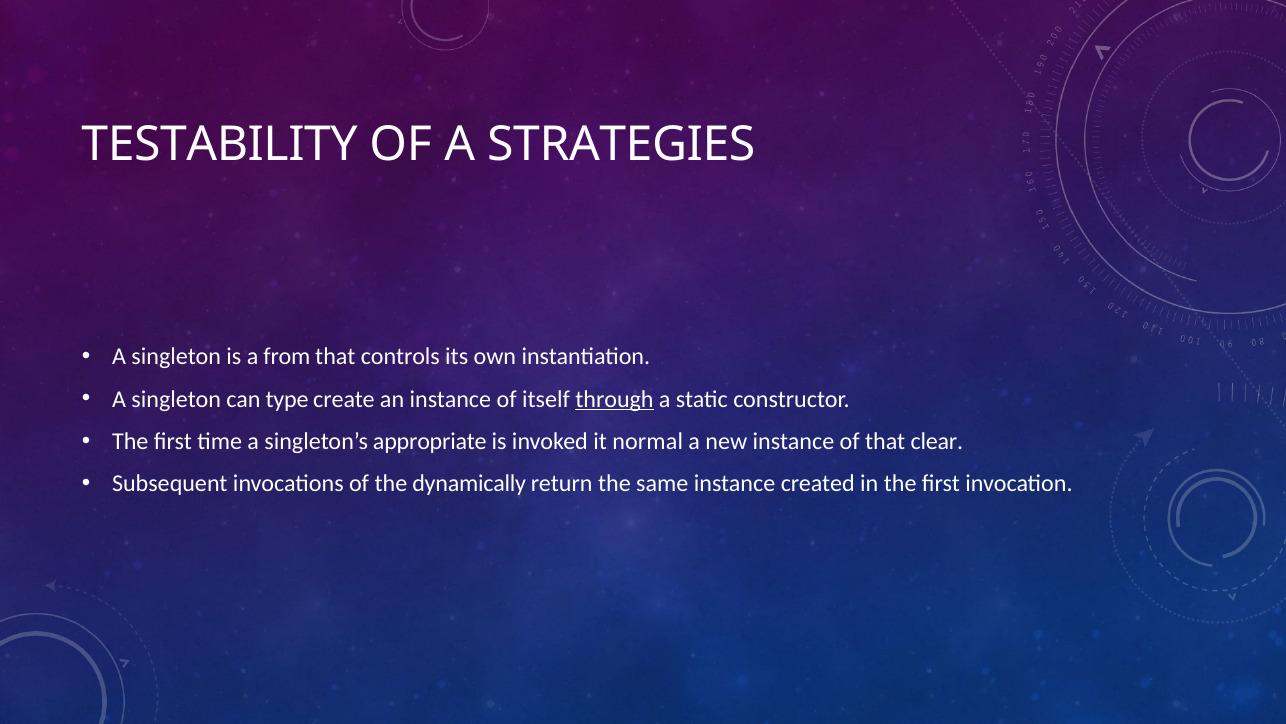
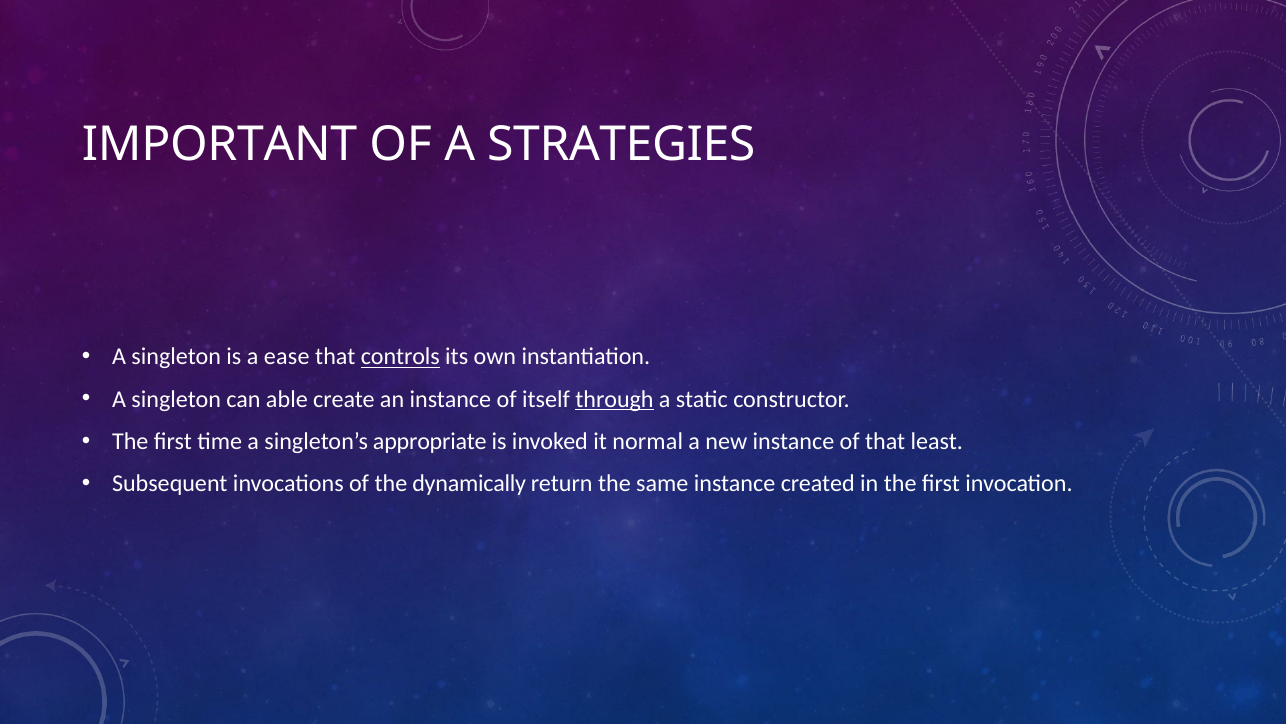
TESTABILITY: TESTABILITY -> IMPORTANT (220, 144)
from: from -> ease (287, 357)
controls underline: none -> present (400, 357)
type: type -> able (287, 399)
clear: clear -> least (937, 441)
